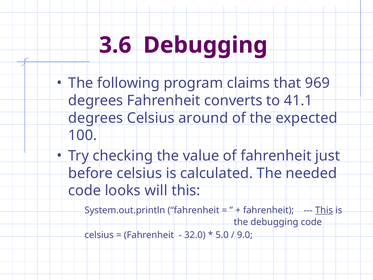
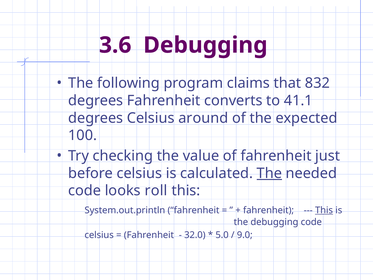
969: 969 -> 832 (317, 83)
The underline: none -> present (269, 173)
will: will -> roll (156, 190)
